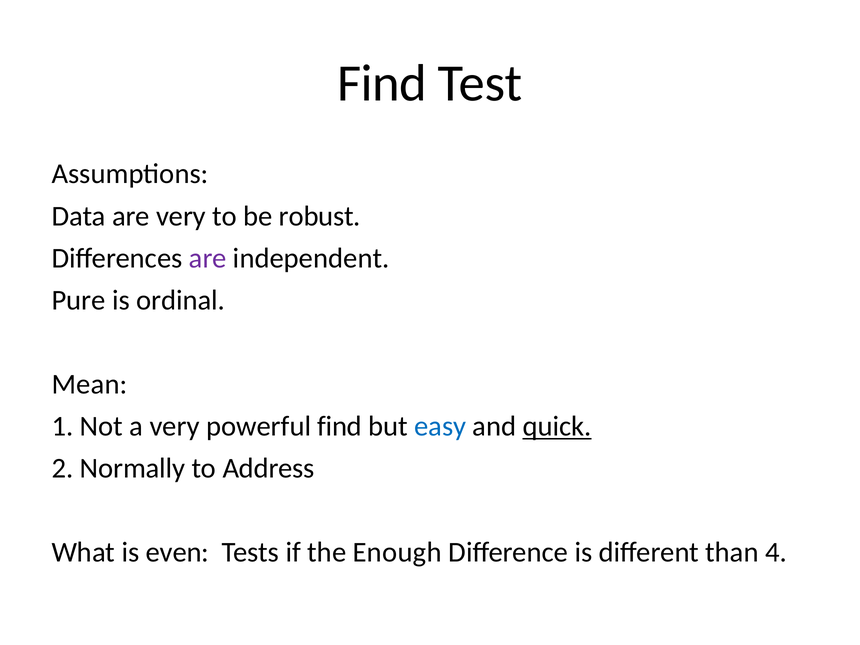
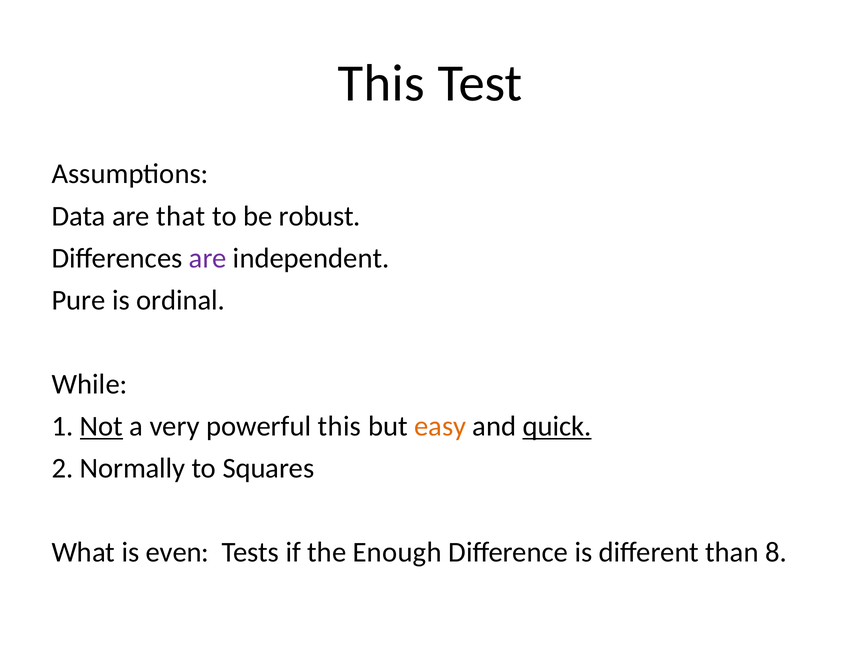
Find: Find -> This (381, 83)
are very: very -> that (181, 216)
Mean: Mean -> While (90, 384)
Not underline: none -> present (101, 426)
powerful find: find -> this (339, 426)
easy colour: blue -> orange (440, 426)
Address: Address -> Squares (268, 468)
4: 4 -> 8 (776, 552)
